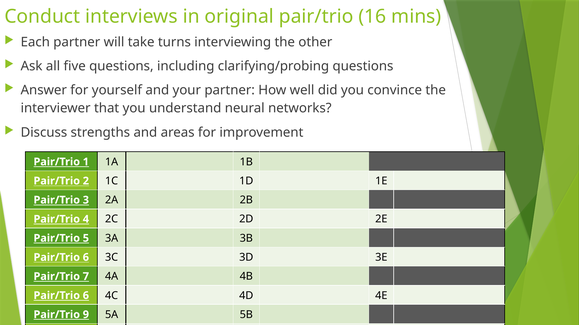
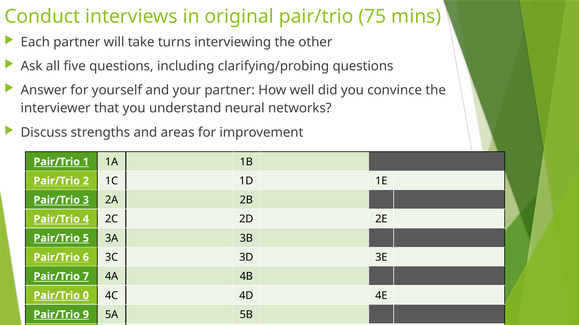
16: 16 -> 75 (372, 16)
6: 6 -> 0 (86, 296)
